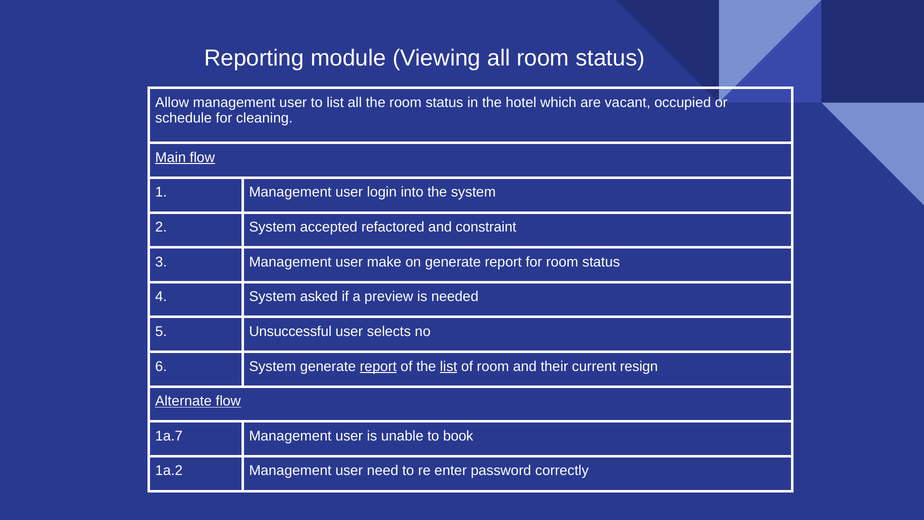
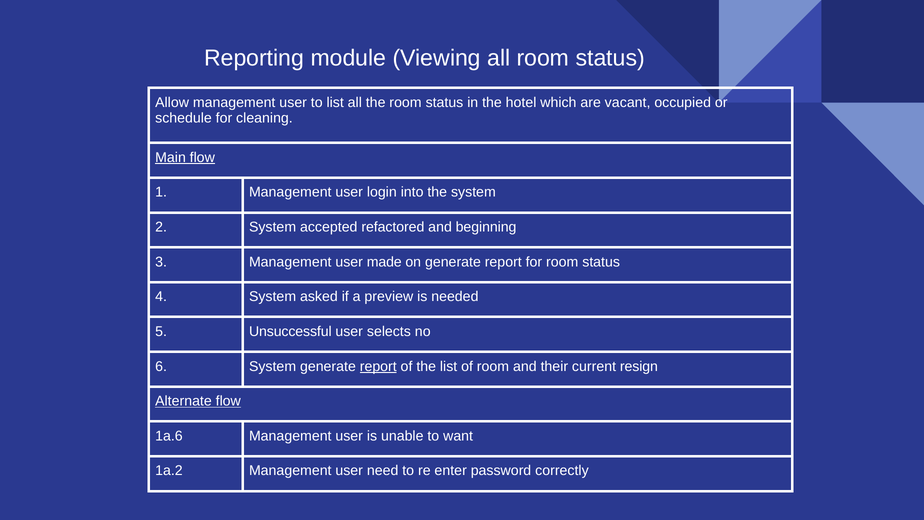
constraint: constraint -> beginning (486, 227)
make: make -> made (384, 262)
list underline: present -> none (449, 366)
1a.7: 1a.7 -> 1a.6 (169, 436)
book: book -> want (458, 436)
